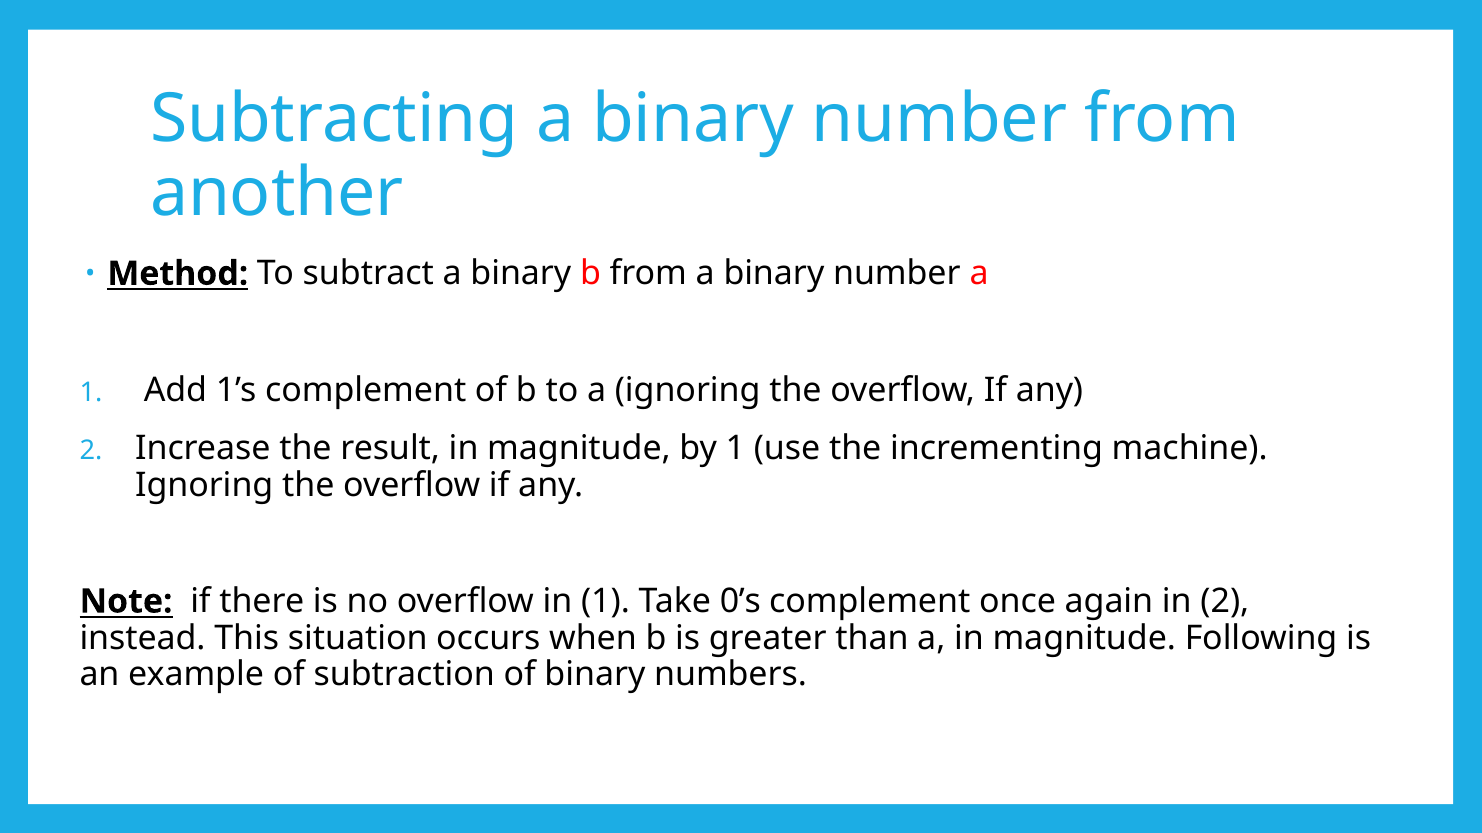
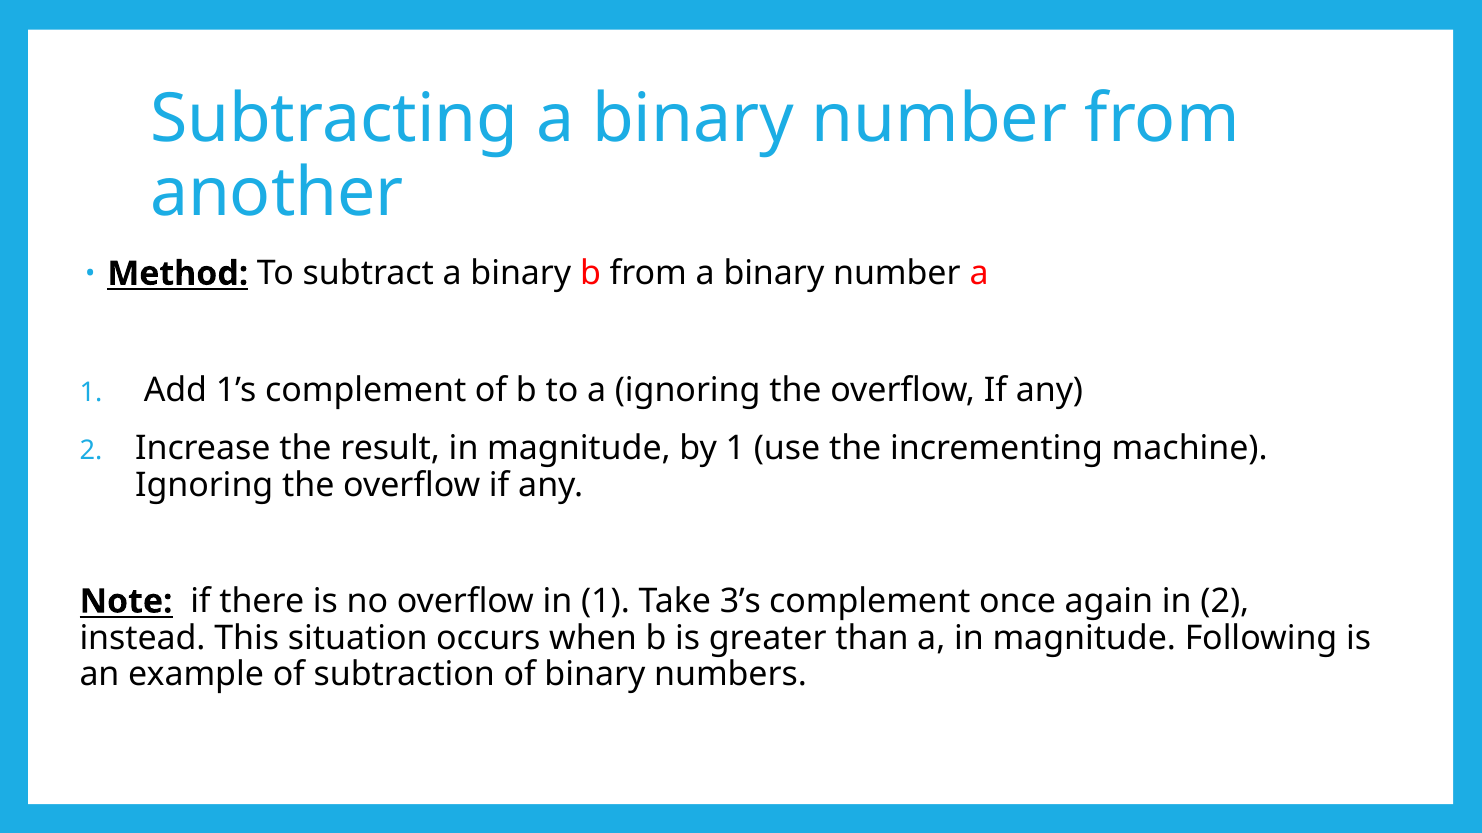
0’s: 0’s -> 3’s (740, 602)
